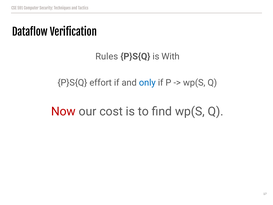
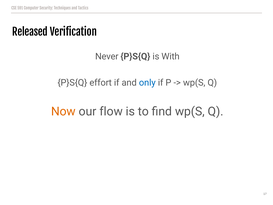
Dataflow: Dataflow -> Released (30, 32)
Rules: Rules -> Never (107, 56)
Now colour: red -> orange (63, 111)
cost: cost -> flow (111, 111)
